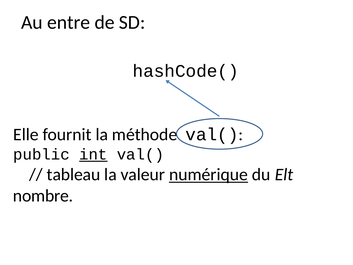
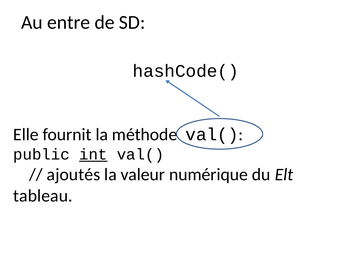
tableau: tableau -> ajoutés (73, 174)
numérique underline: present -> none (209, 174)
nombre: nombre -> tableau (43, 196)
